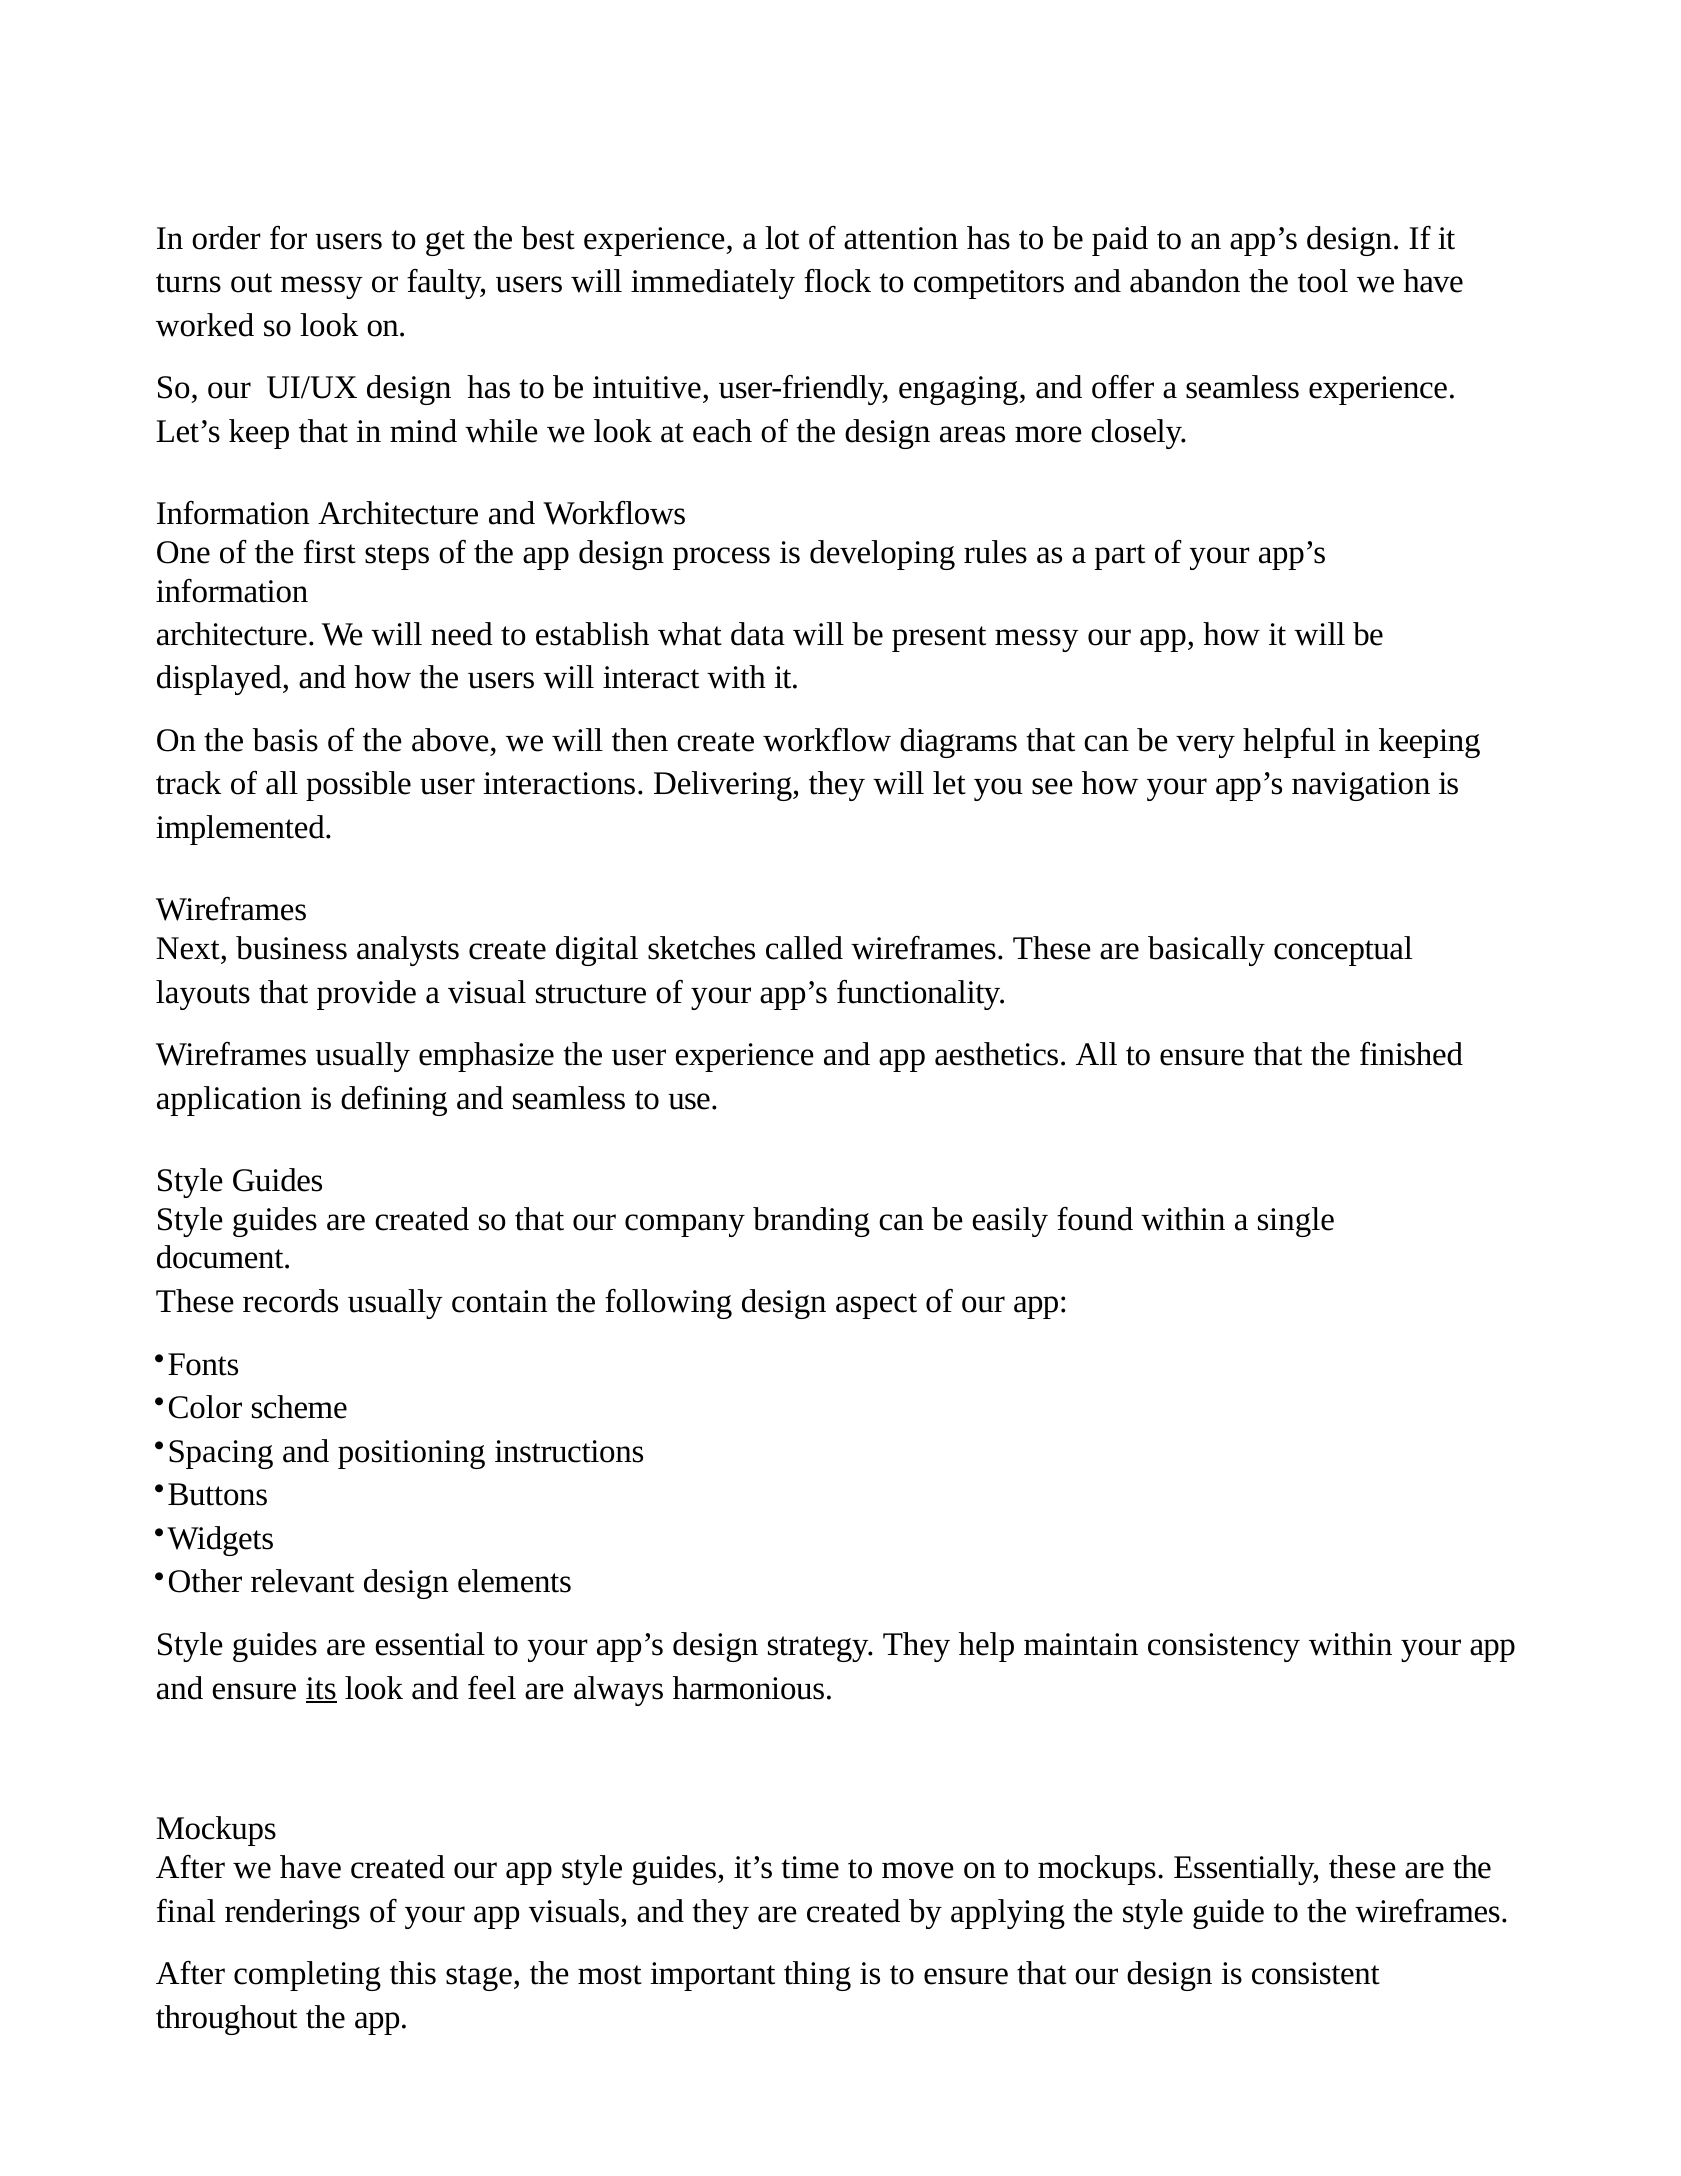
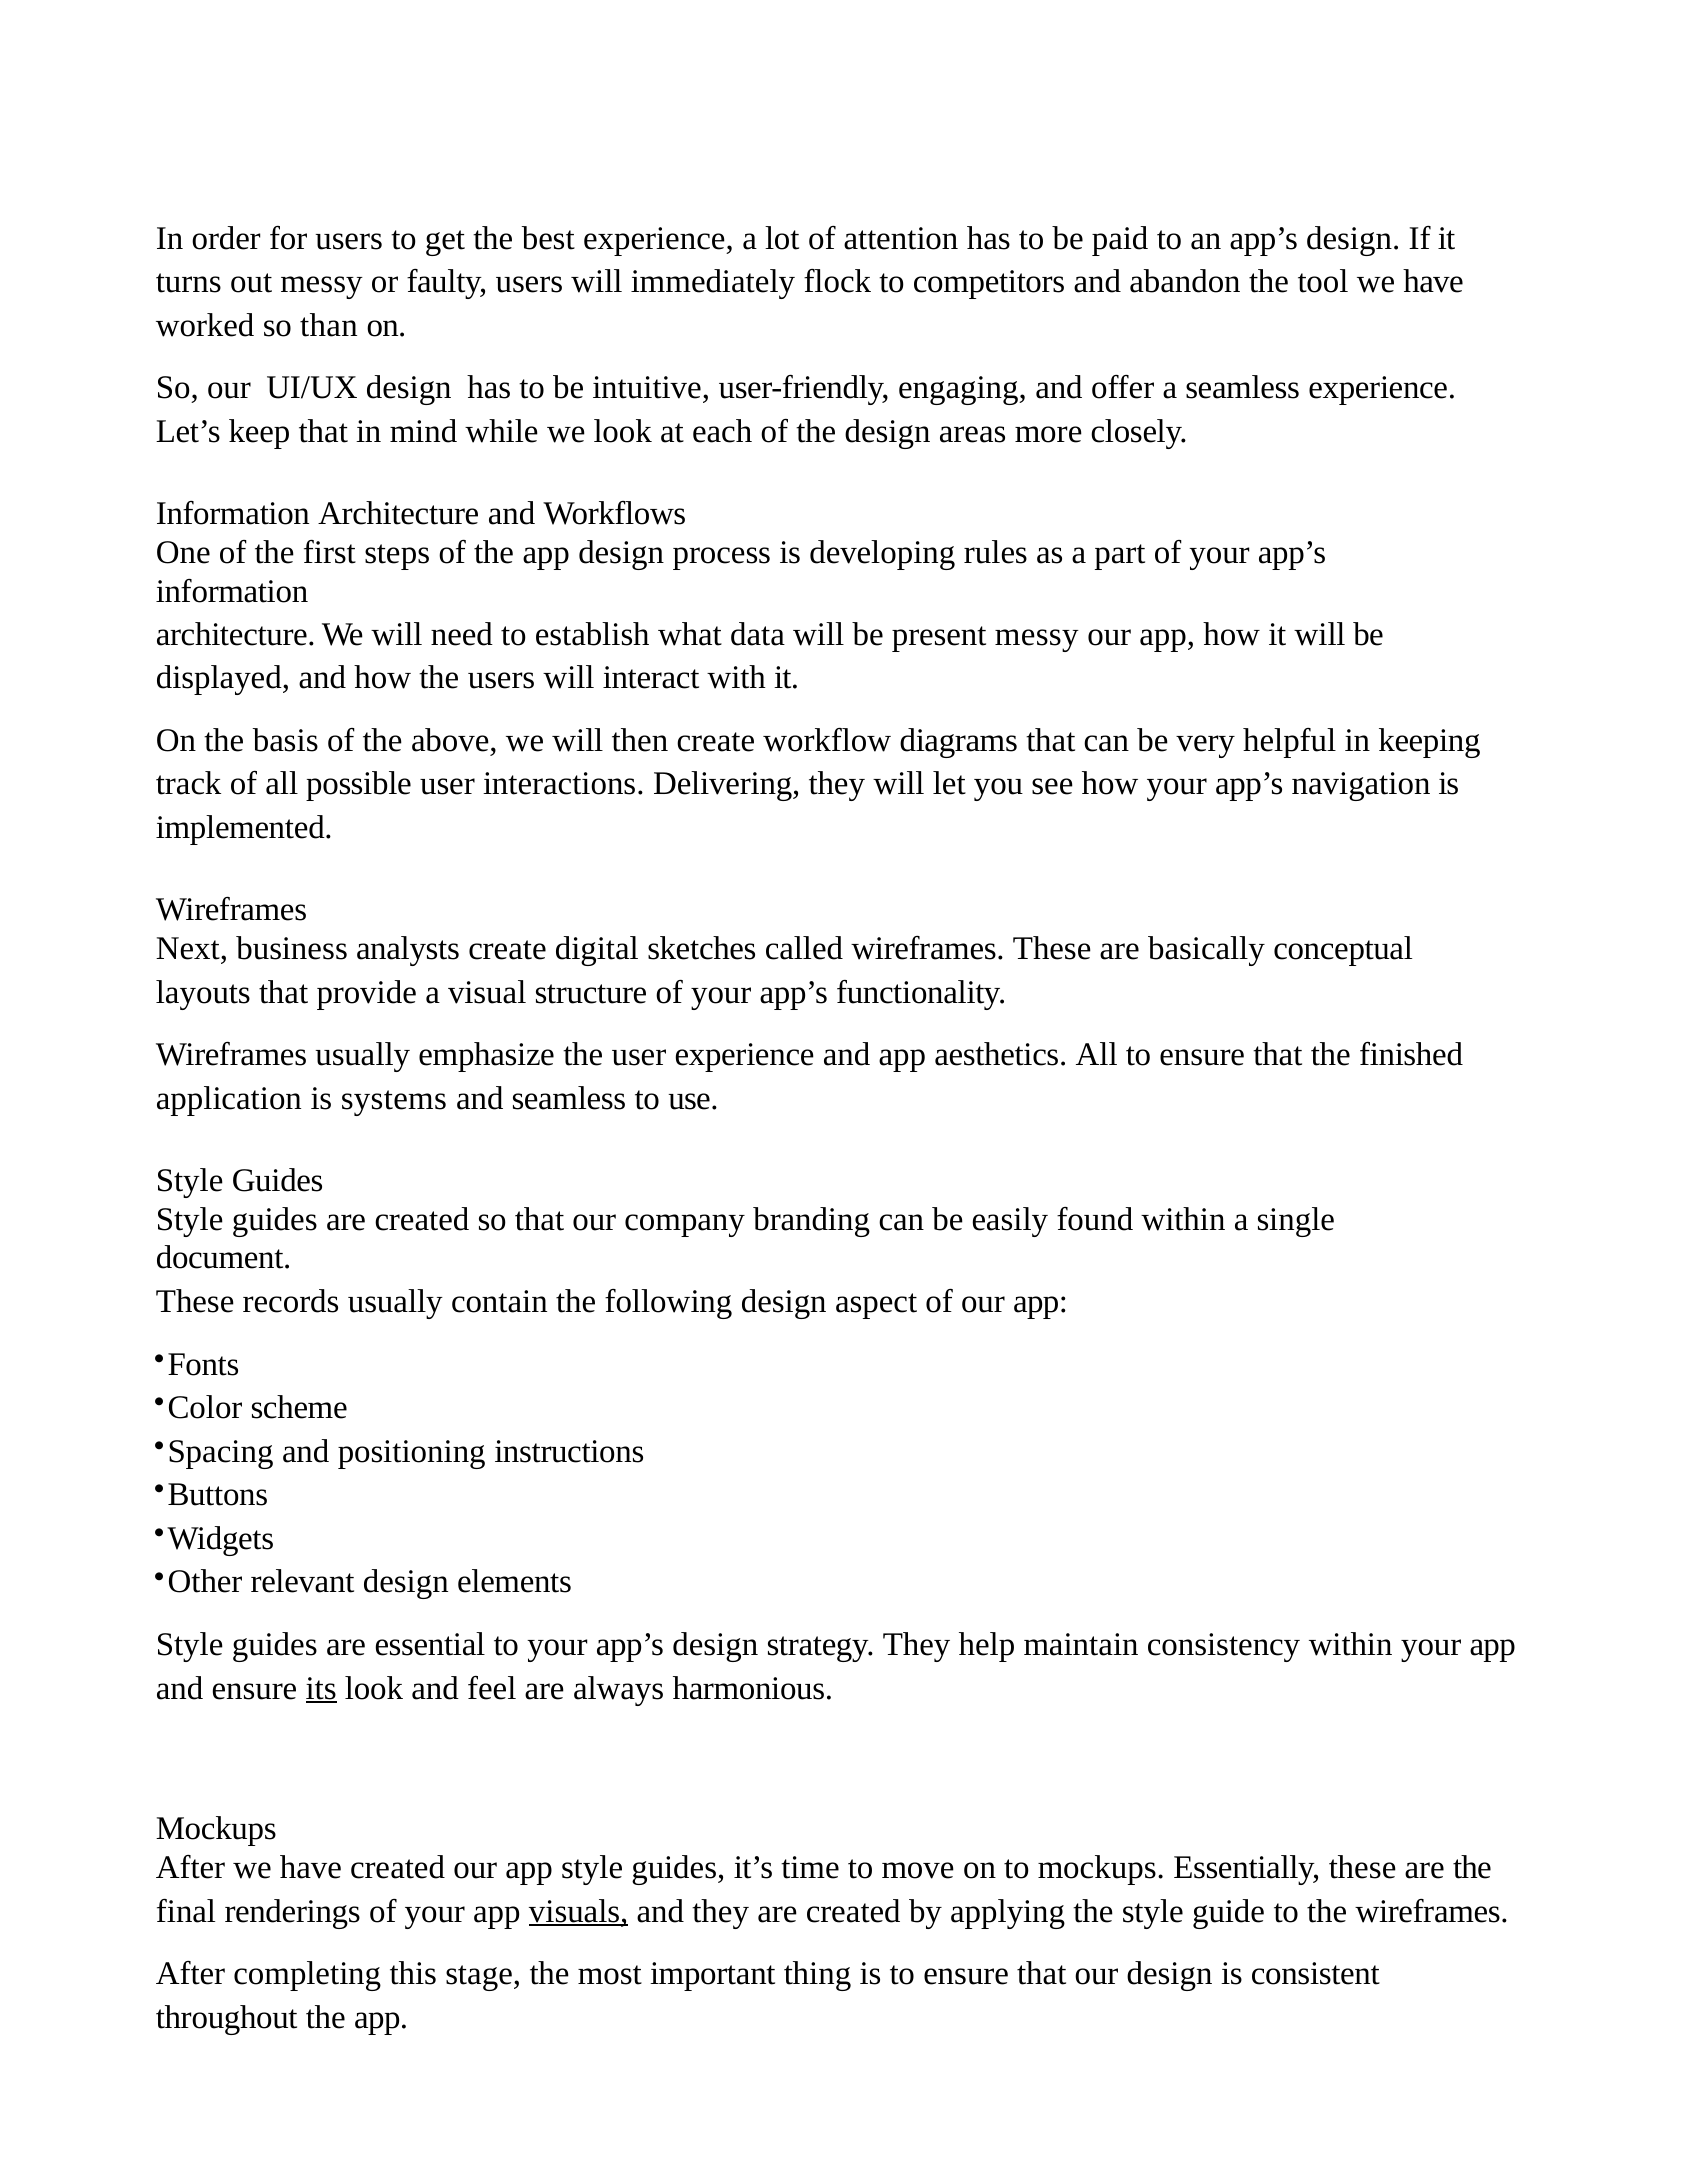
so look: look -> than (329, 325)
defining: defining -> systems (394, 1098)
visuals underline: none -> present (579, 1911)
